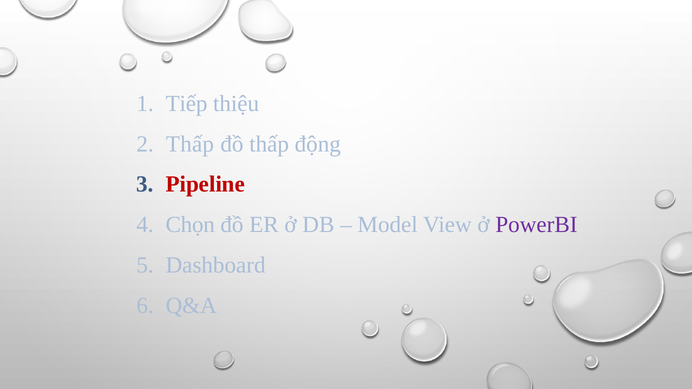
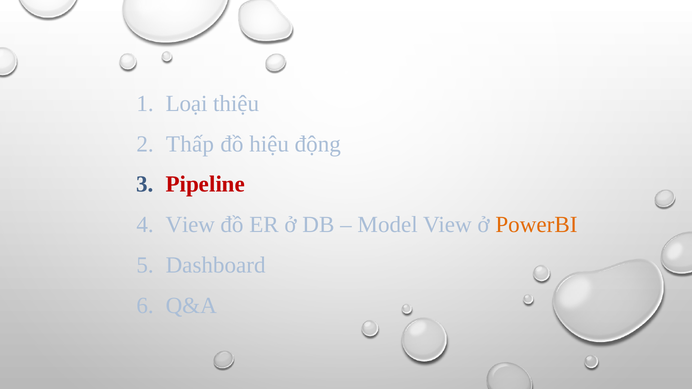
Tiếp: Tiếp -> Loại (187, 104)
đồ thấp: thấp -> hiệu (269, 144)
Chọn: Chọn -> View (190, 225)
PowerBI colour: purple -> orange (536, 225)
